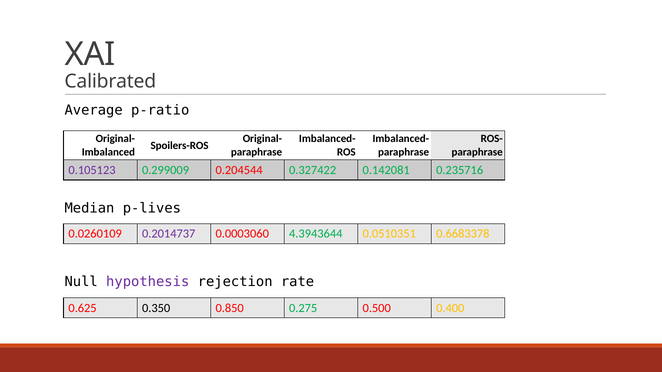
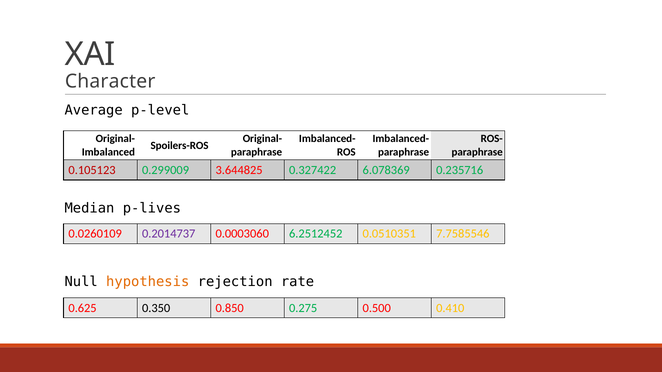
Calibrated: Calibrated -> Character (110, 82)
p-ratio: p-ratio -> p-level (160, 110)
0.105123 colour: purple -> red (92, 170)
0.204544: 0.204544 -> 3.644825 (239, 170)
0.142081: 0.142081 -> 6.078369 (386, 170)
4.3943644: 4.3943644 -> 6.2512452 (316, 234)
0.6683378: 0.6683378 -> 7.7585546 (463, 234)
hypothesis colour: purple -> orange (148, 282)
0.400: 0.400 -> 0.410 (450, 308)
